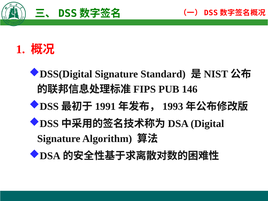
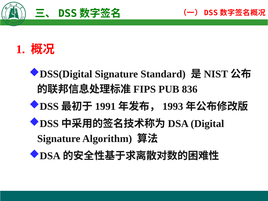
146: 146 -> 836 (190, 89)
